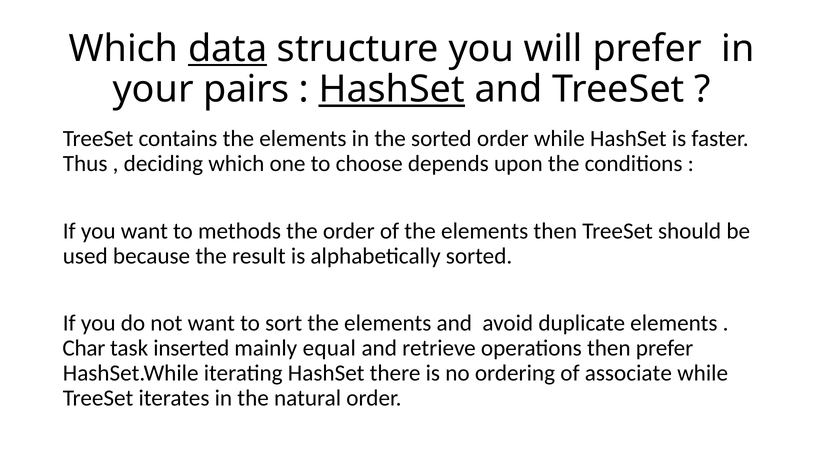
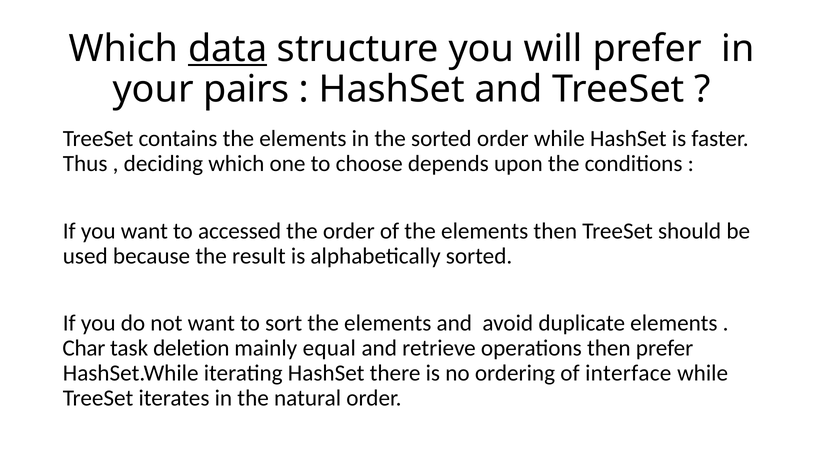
HashSet underline: present -> none (392, 90)
methods: methods -> accessed (240, 231)
inserted: inserted -> deletion (191, 349)
associate: associate -> interface (628, 374)
